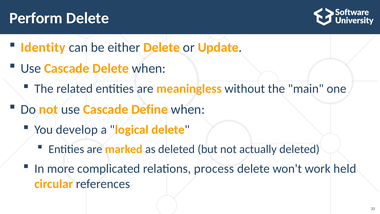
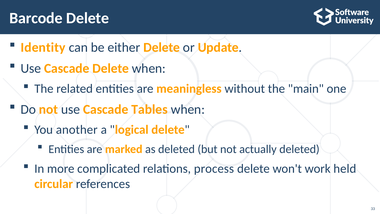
Perform: Perform -> Barcode (36, 18)
Define: Define -> Tables (150, 109)
develop: develop -> another (77, 130)
